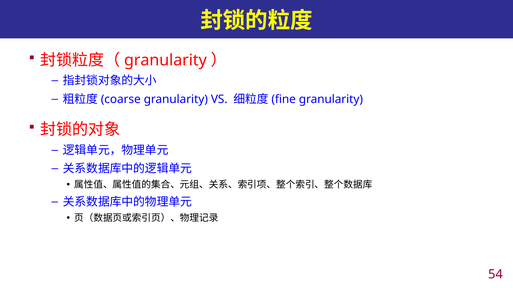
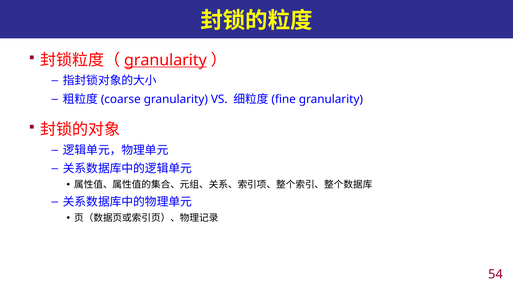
granularity underline: none -> present (165, 60)
